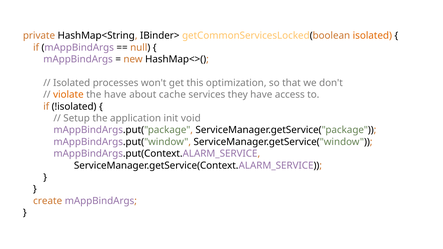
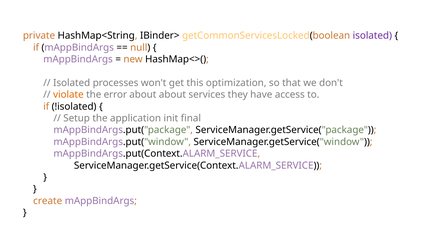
isolated colour: orange -> purple (372, 36)
the have: have -> error (115, 95)
about cache: cache -> about (172, 95)
void: void -> final (191, 118)
